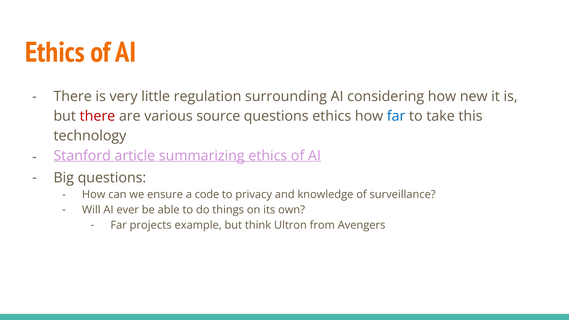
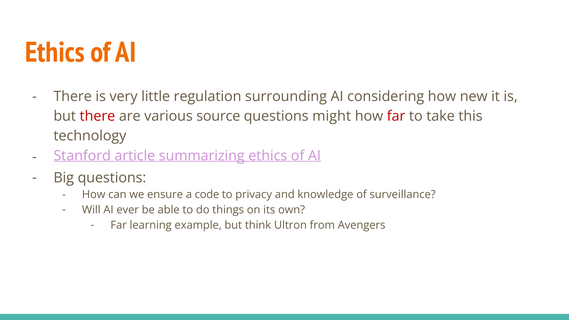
questions ethics: ethics -> might (332, 116)
far colour: blue -> red (396, 116)
projects: projects -> learning (151, 225)
